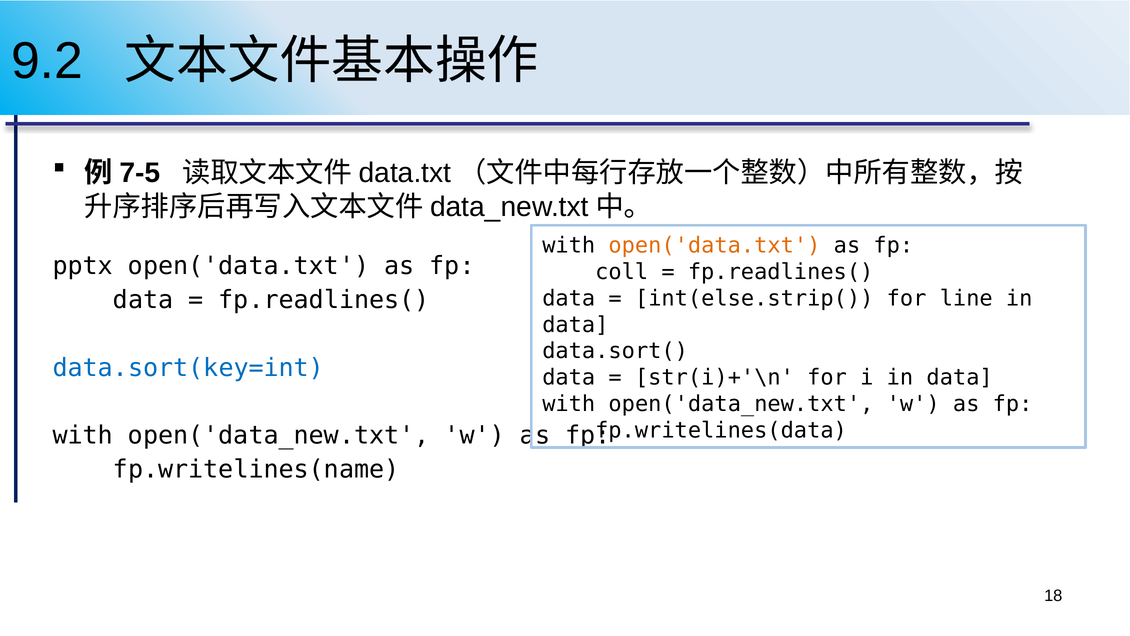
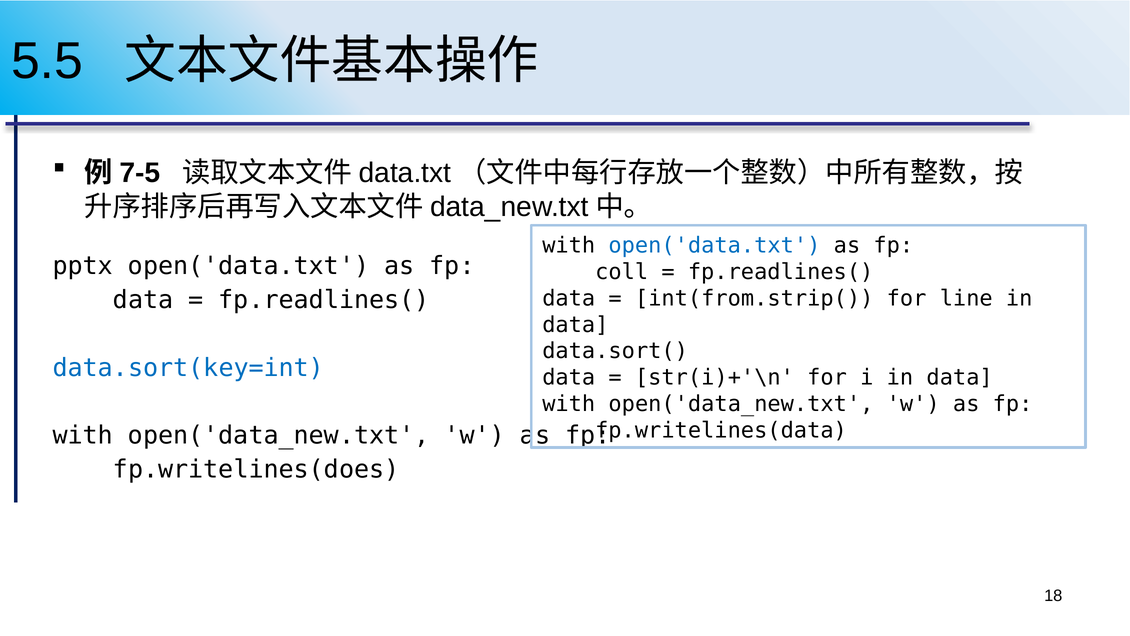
9.2: 9.2 -> 5.5 (47, 61)
open('data.txt colour: orange -> blue (714, 245)
int(else.strip(: int(else.strip( -> int(from.strip( (754, 298)
fp.writelines(name: fp.writelines(name -> fp.writelines(does (256, 469)
